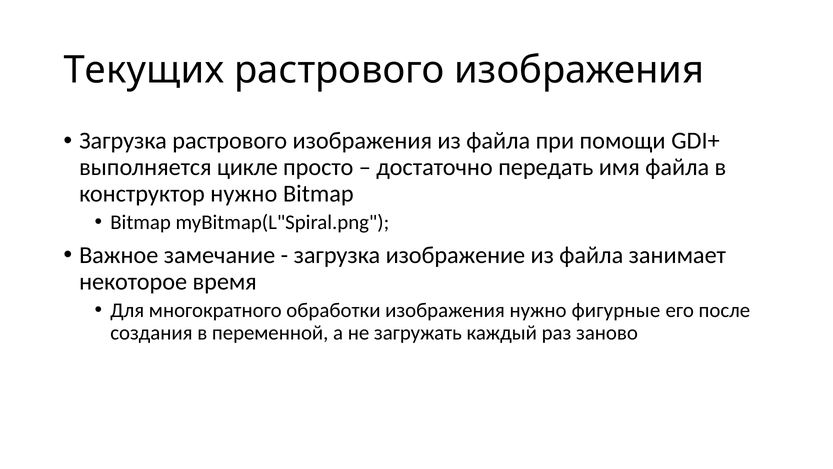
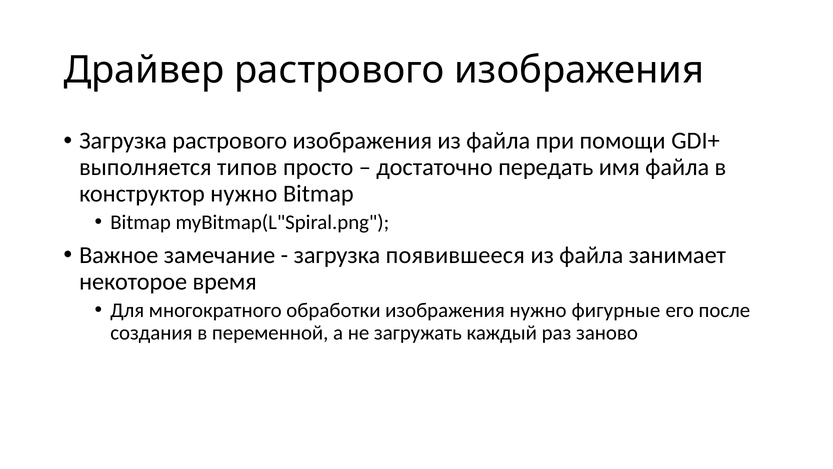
Текущих: Текущих -> Драйвер (144, 70)
цикле: цикле -> типов (247, 167)
изображение: изображение -> появившееся (455, 255)
